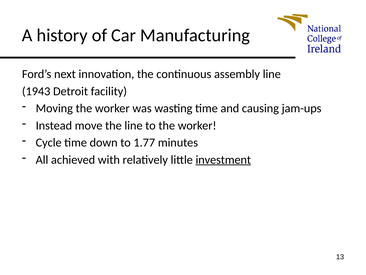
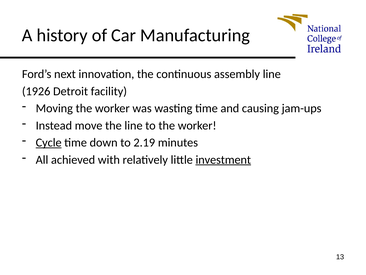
1943: 1943 -> 1926 (36, 91)
Cycle underline: none -> present (49, 142)
1.77: 1.77 -> 2.19 (144, 142)
